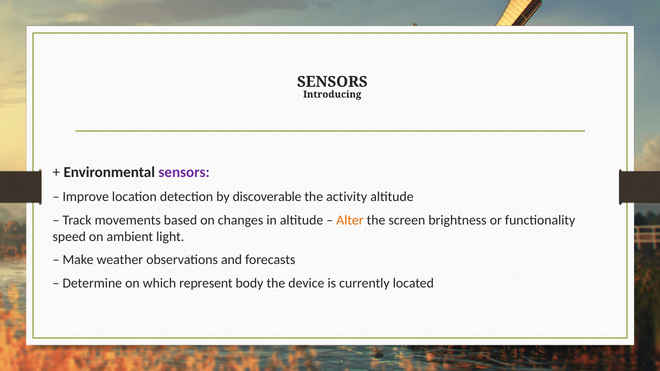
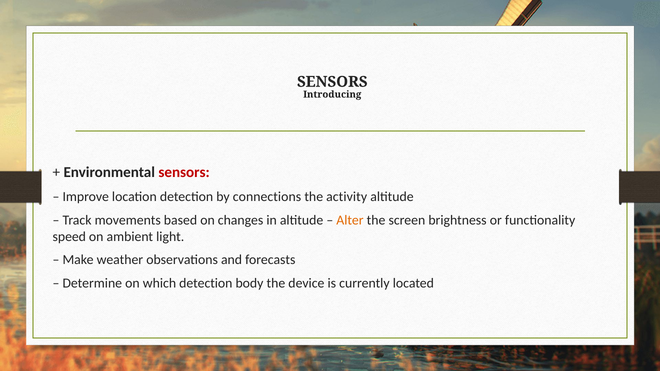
sensors colour: purple -> red (184, 173)
discoverable: discoverable -> connections (267, 197)
which represent: represent -> detection (206, 283)
